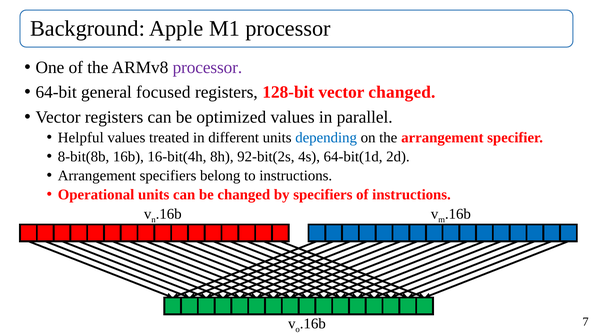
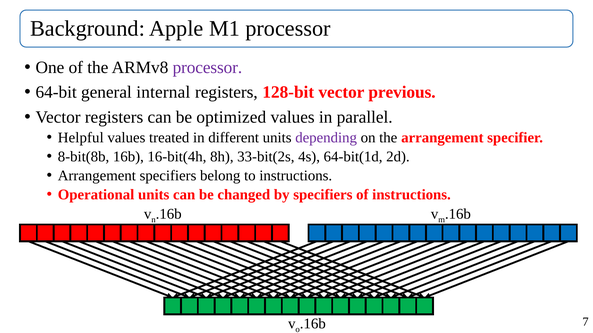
focused: focused -> internal (163, 92)
vector changed: changed -> previous (402, 92)
depending colour: blue -> purple (326, 138)
92-bit(2s: 92-bit(2s -> 33-bit(2s (266, 157)
